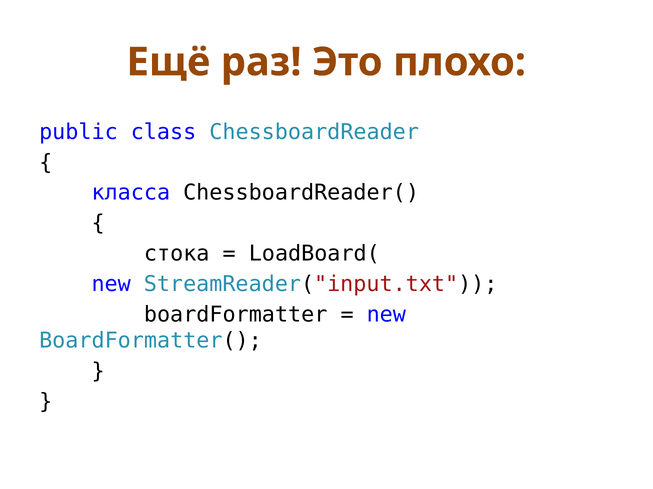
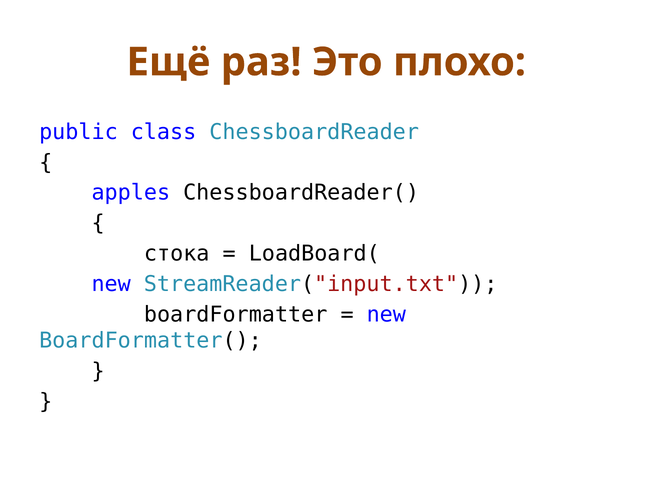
класса: класса -> apples (131, 193)
